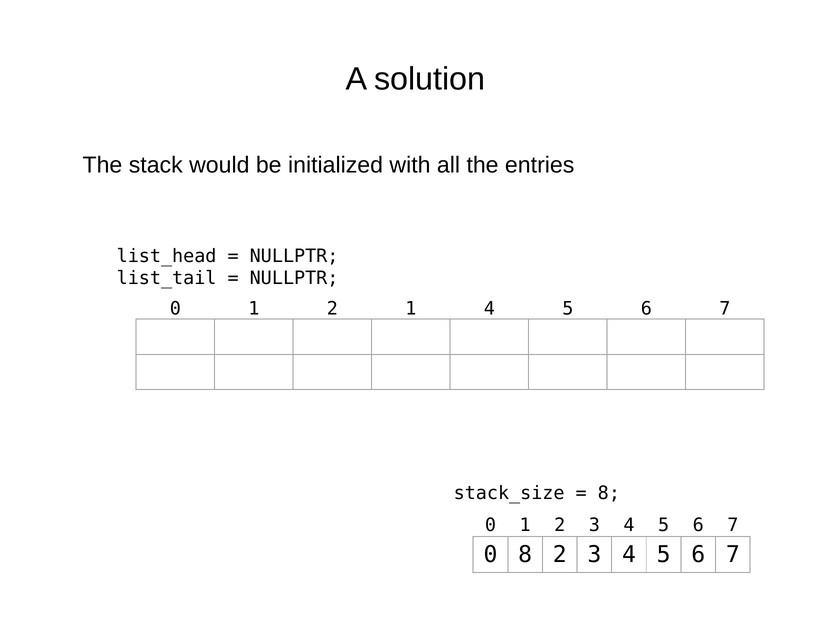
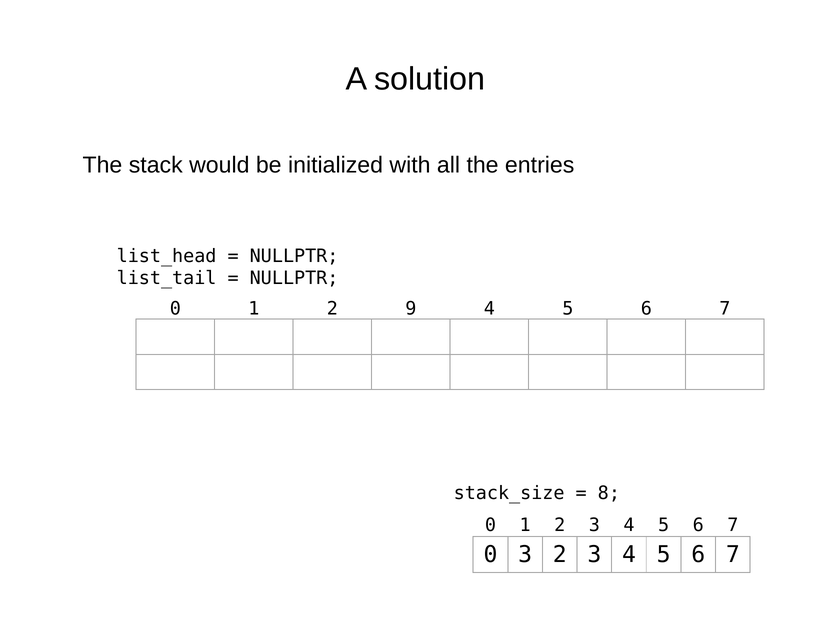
2 1: 1 -> 9 (411, 309)
0 8: 8 -> 3 (525, 555)
